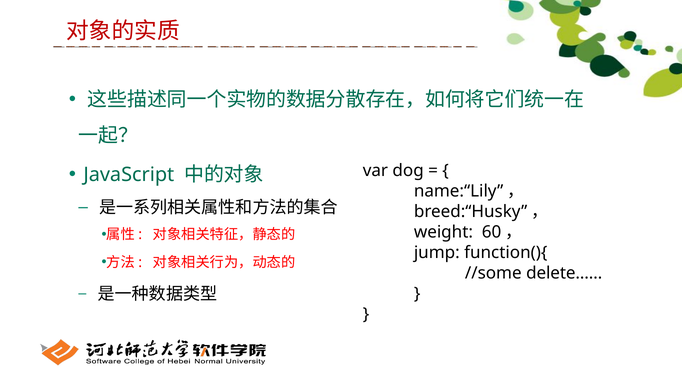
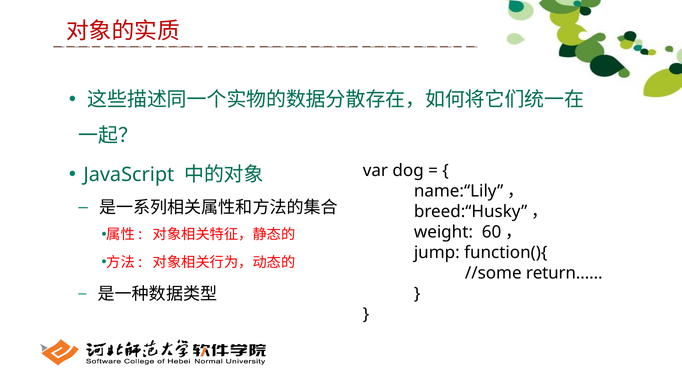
delete……: delete…… -> return…… (564, 273)
